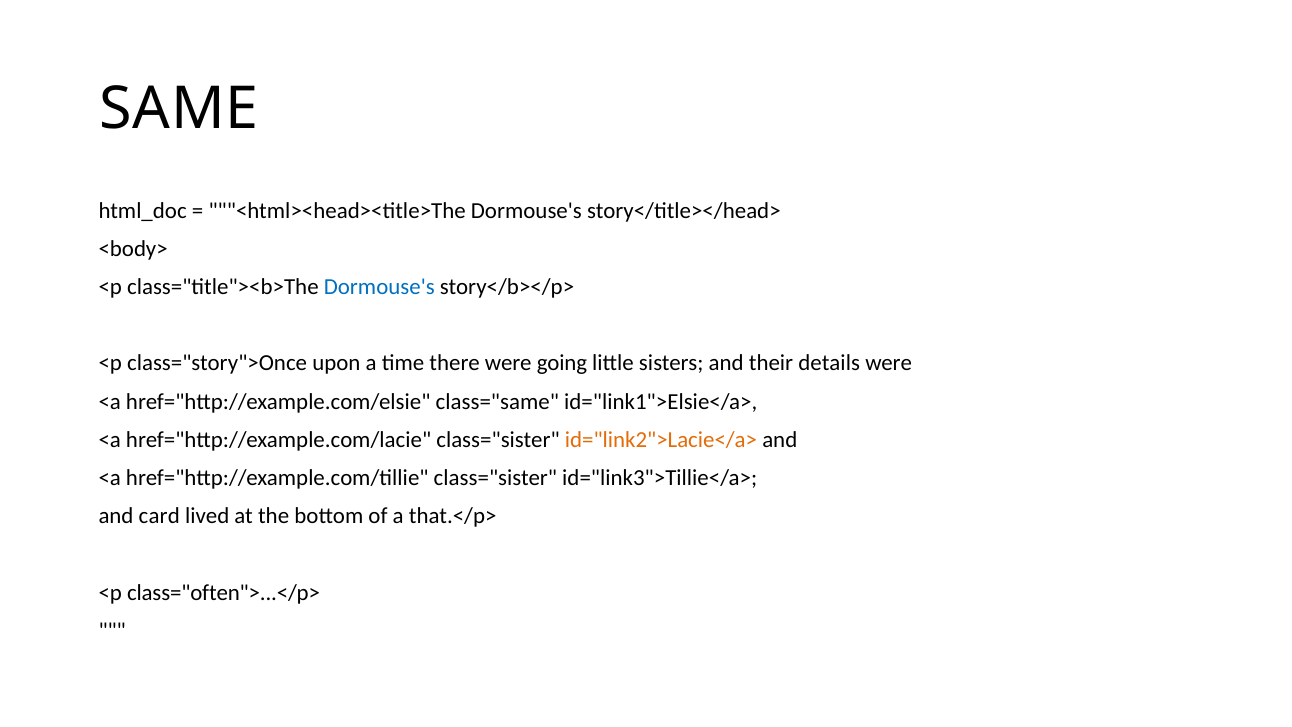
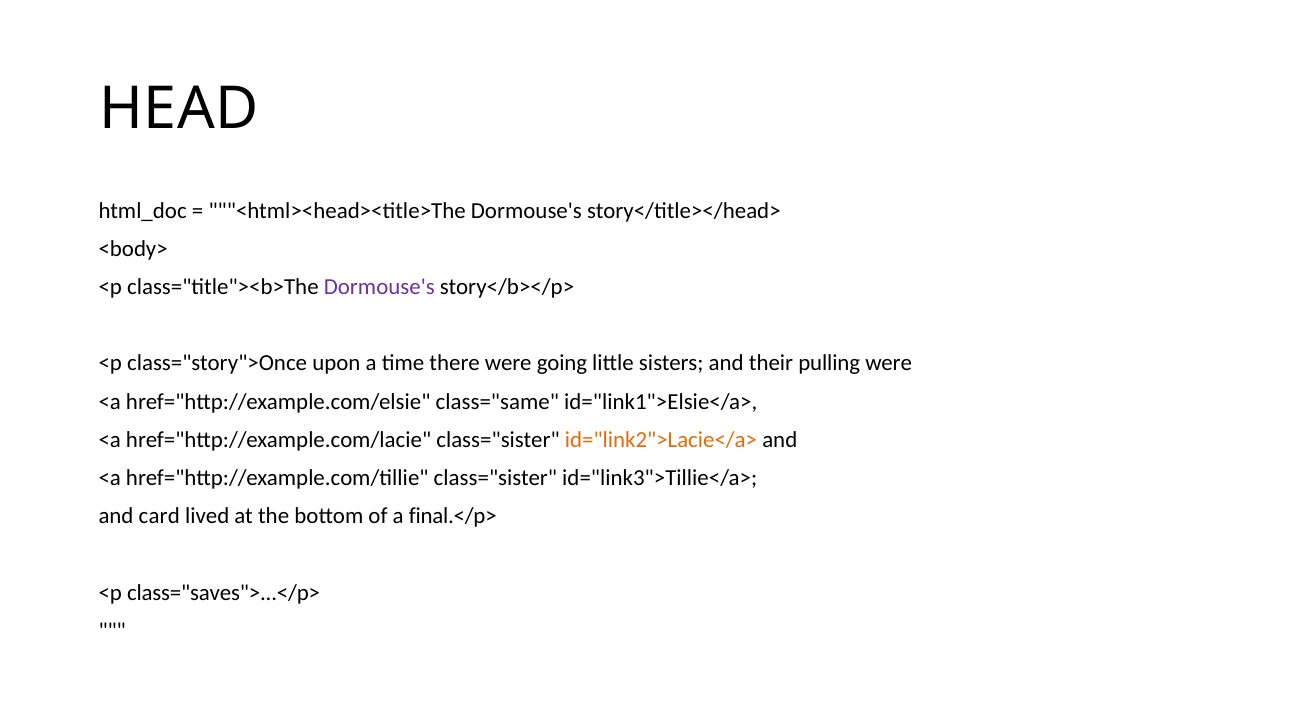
SAME: SAME -> HEAD (179, 109)
Dormouse's colour: blue -> purple (379, 287)
details: details -> pulling (829, 363)
that.</p>: that.</p> -> final.</p> (453, 516)
class="often">...</p>: class="often">...</p> -> class="saves">...</p> (224, 592)
